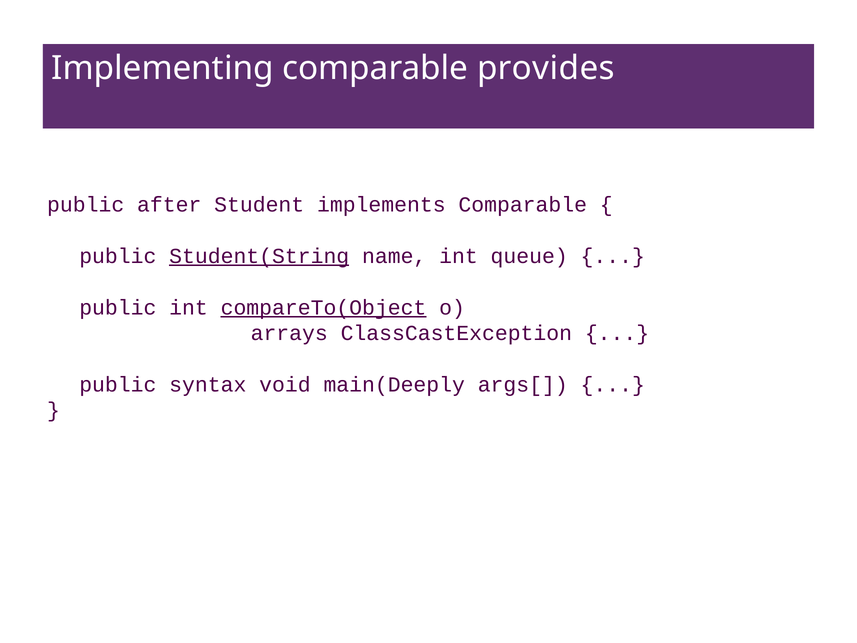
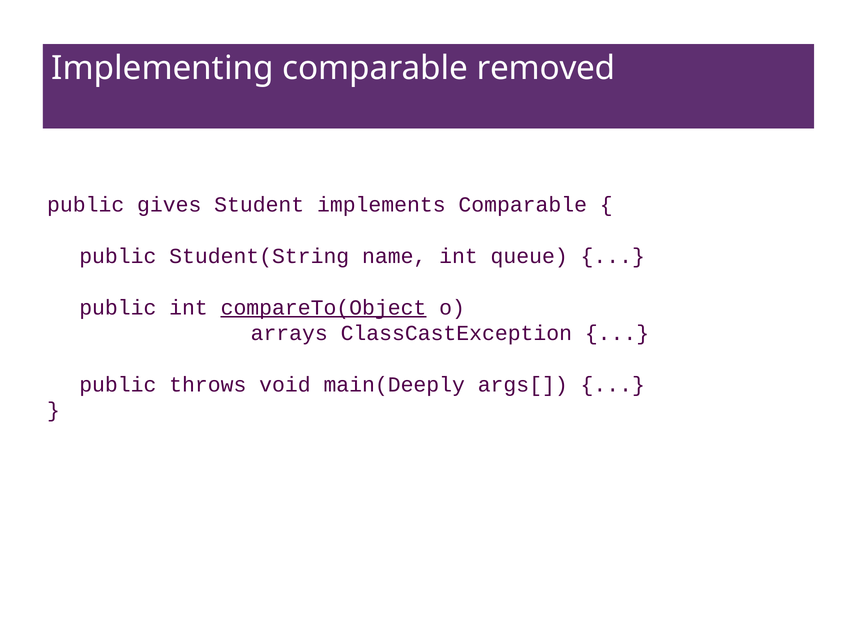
provides: provides -> removed (546, 68)
after: after -> gives (169, 205)
Student(String underline: present -> none (259, 256)
syntax: syntax -> throws (208, 385)
